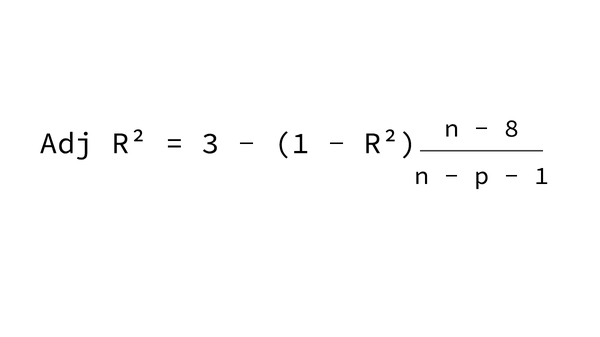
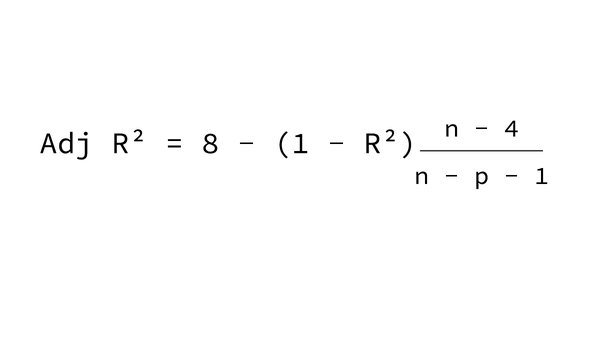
8: 8 -> 4 (512, 129)
3: 3 -> 8 (210, 144)
